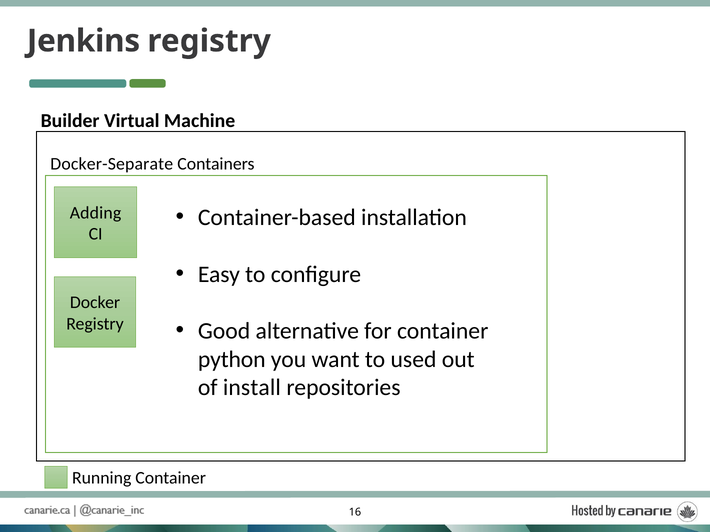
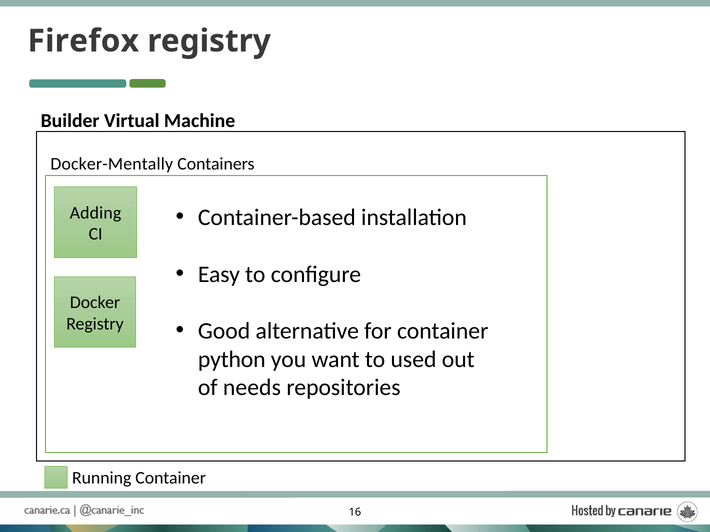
Jenkins: Jenkins -> Firefox (83, 41)
Docker-Separate: Docker-Separate -> Docker-Mentally (112, 164)
install: install -> needs (252, 388)
